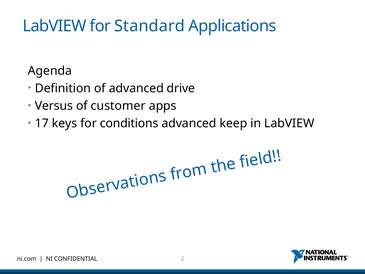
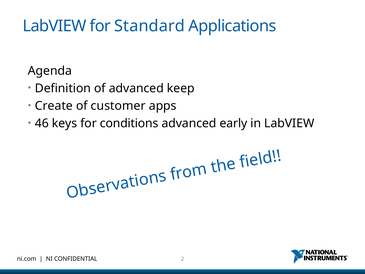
drive: drive -> keep (181, 88)
Versus: Versus -> Create (54, 106)
17: 17 -> 46 (42, 123)
keep: keep -> early (233, 123)
